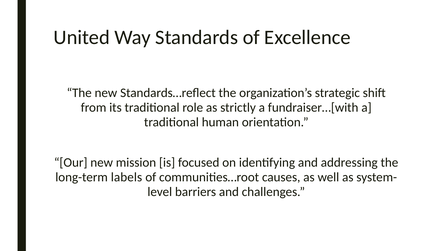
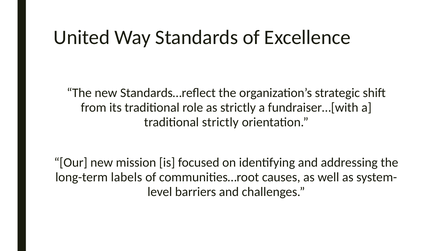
traditional human: human -> strictly (220, 122)
